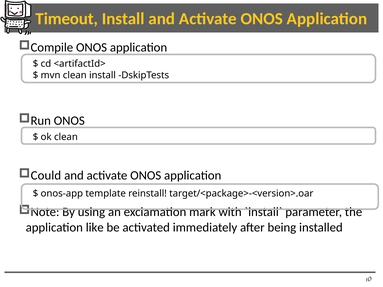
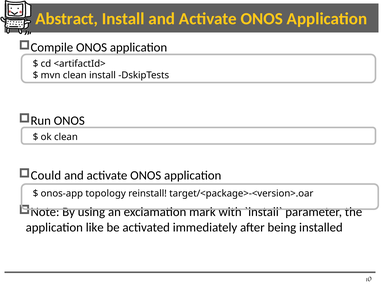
Timeout: Timeout -> Abstract (67, 19)
template: template -> topology (106, 194)
